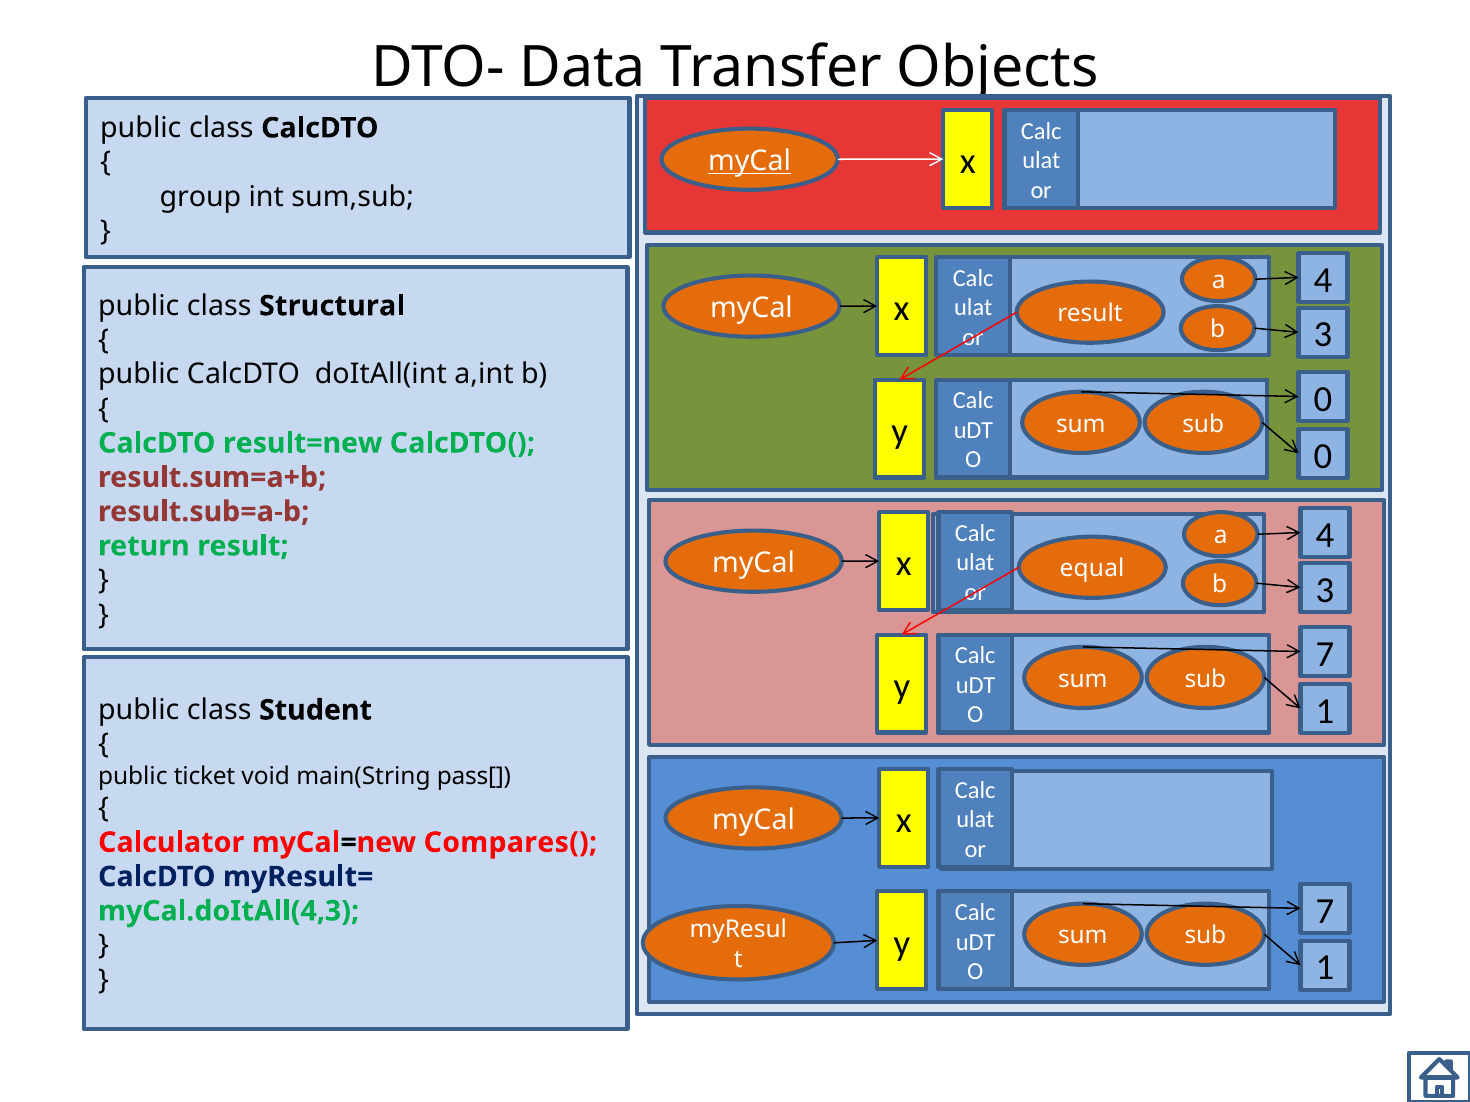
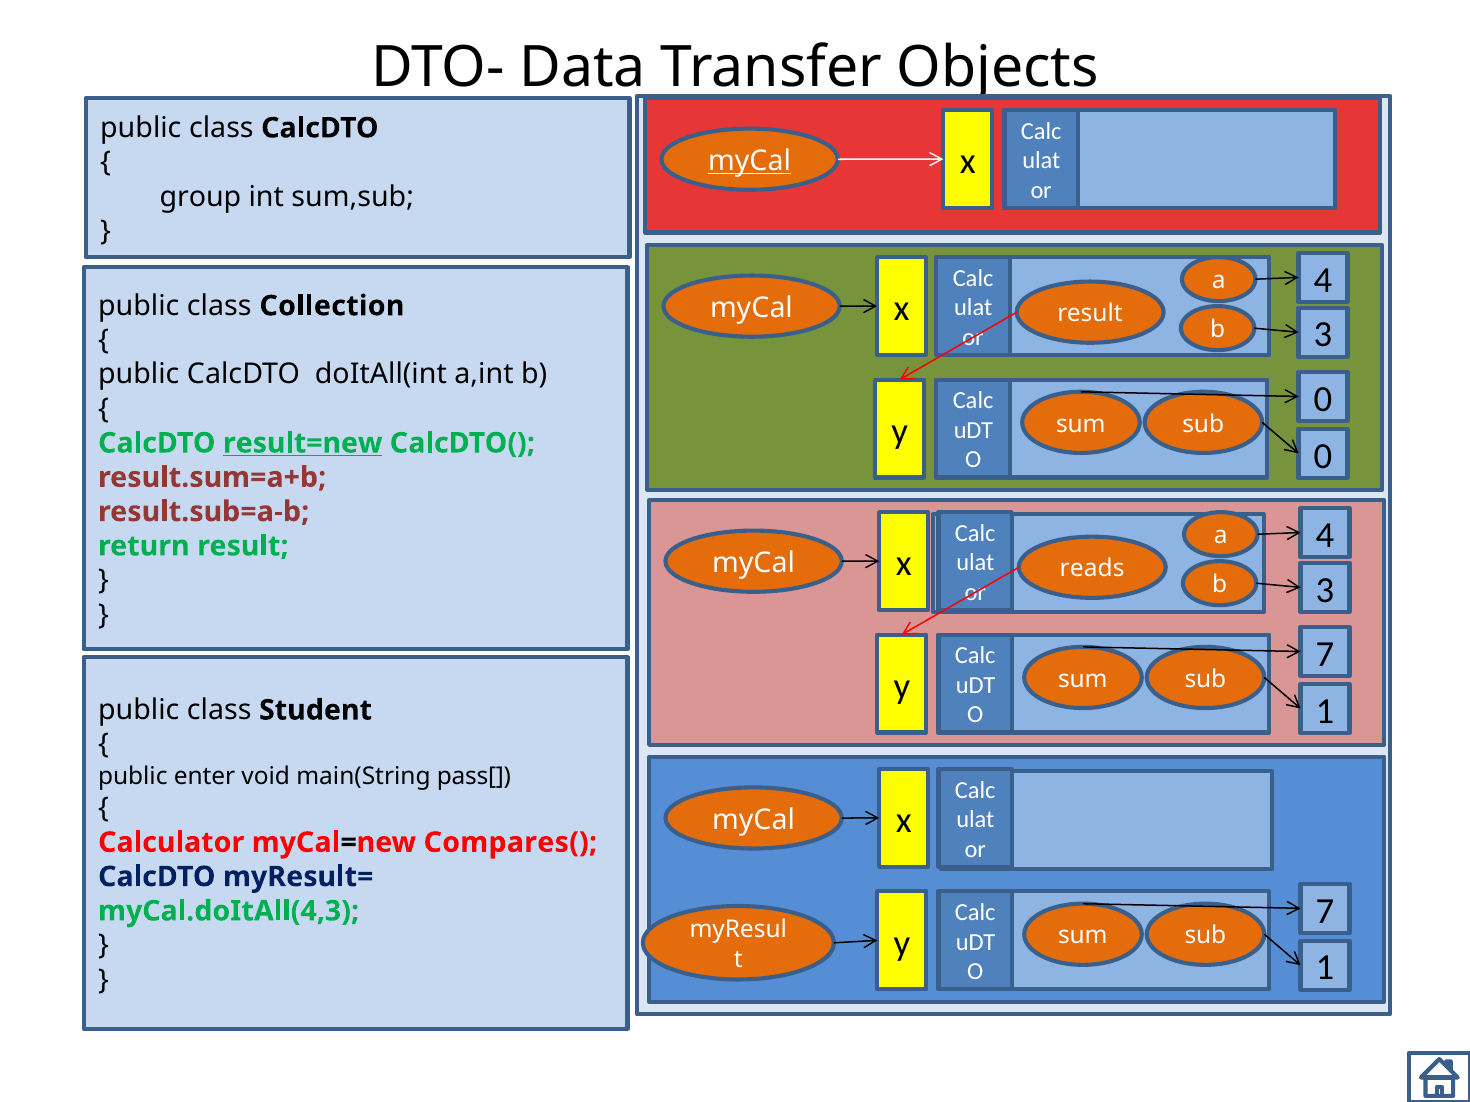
Structural: Structural -> Collection (332, 306)
result=new underline: none -> present (303, 443)
equal: equal -> reads (1092, 569)
ticket: ticket -> enter (205, 776)
